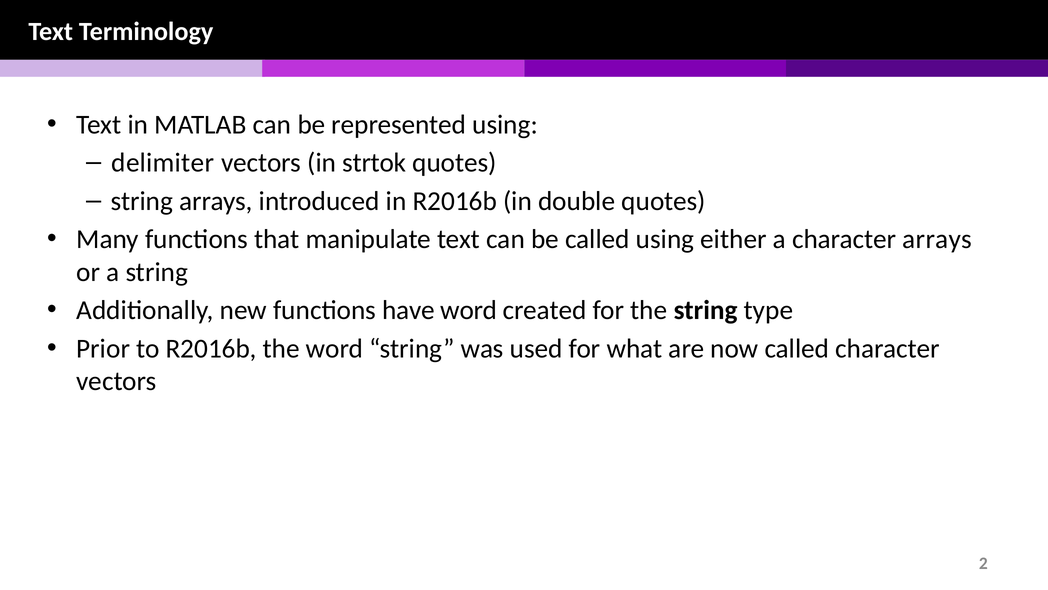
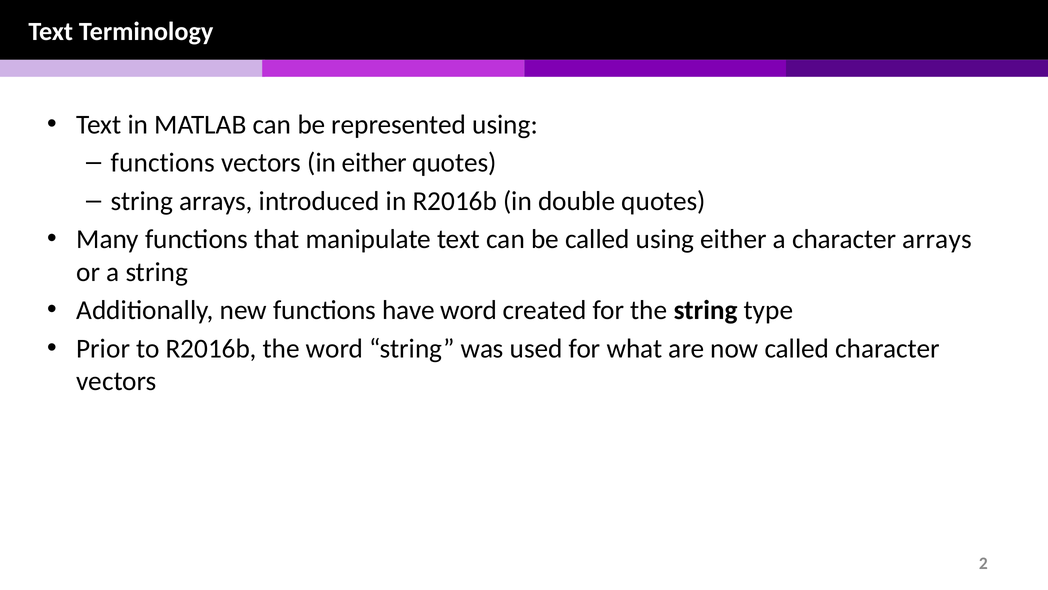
delimiter: delimiter -> functions (163, 163)
in strtok: strtok -> either (374, 163)
